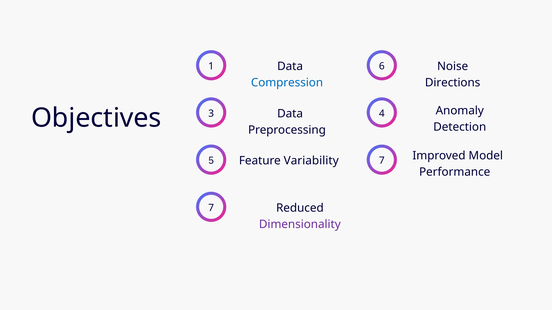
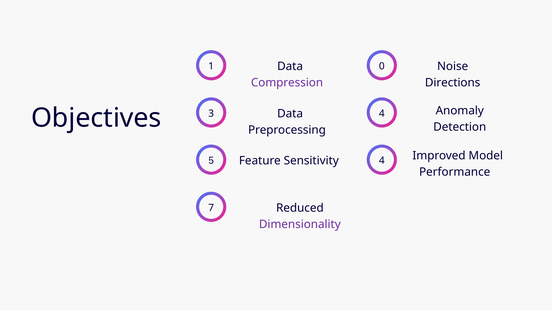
6: 6 -> 0 (382, 66)
Compression colour: blue -> purple (287, 83)
5 7: 7 -> 4 (382, 161)
Variability: Variability -> Sensitivity (311, 161)
